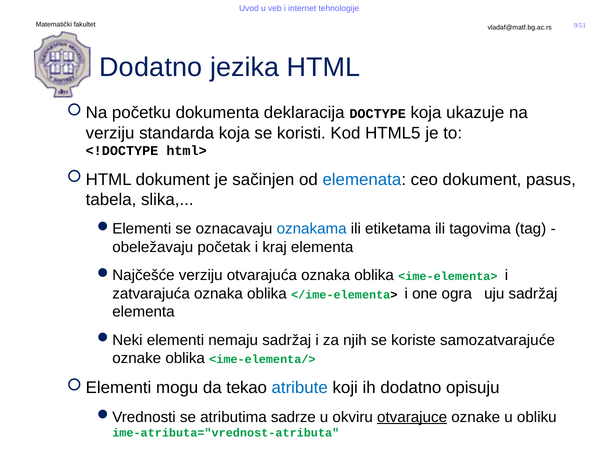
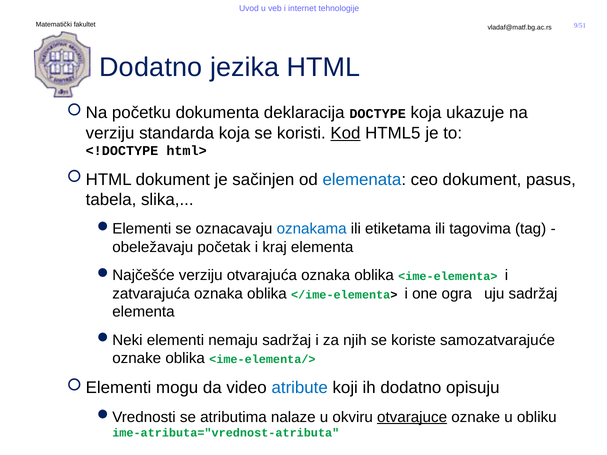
Kod underline: none -> present (345, 133)
tekao: tekao -> video (247, 388)
sadrze: sadrze -> nalaze (293, 417)
